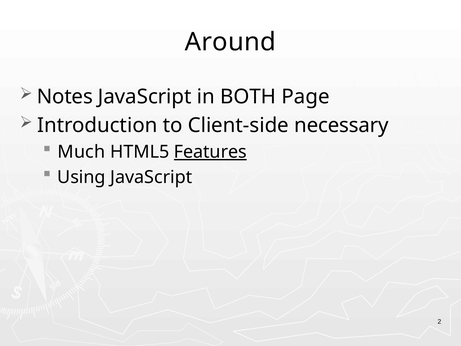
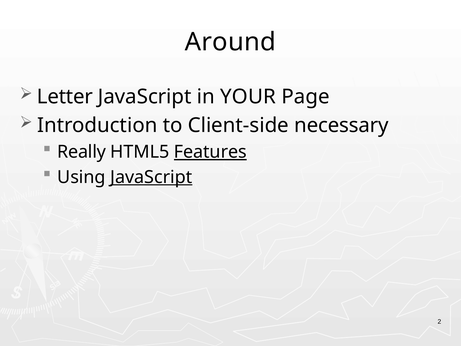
Notes: Notes -> Letter (65, 97)
BOTH: BOTH -> YOUR (248, 97)
Much: Much -> Really (82, 152)
JavaScript underline: none -> present (151, 177)
